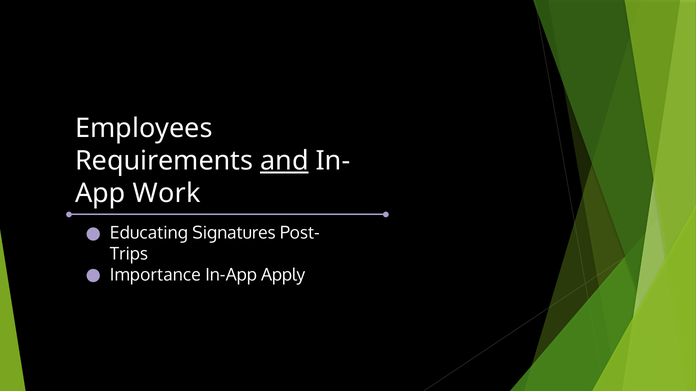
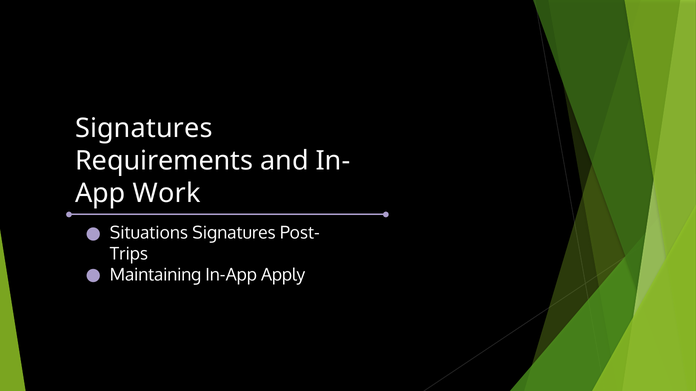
Employees: Employees -> Signatures (144, 129)
and underline: present -> none (284, 161)
Educating: Educating -> Situations (149, 234)
Importance: Importance -> Maintaining (155, 275)
